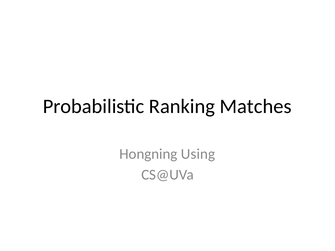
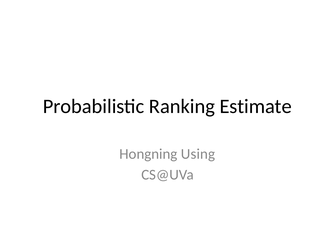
Matches: Matches -> Estimate (256, 106)
